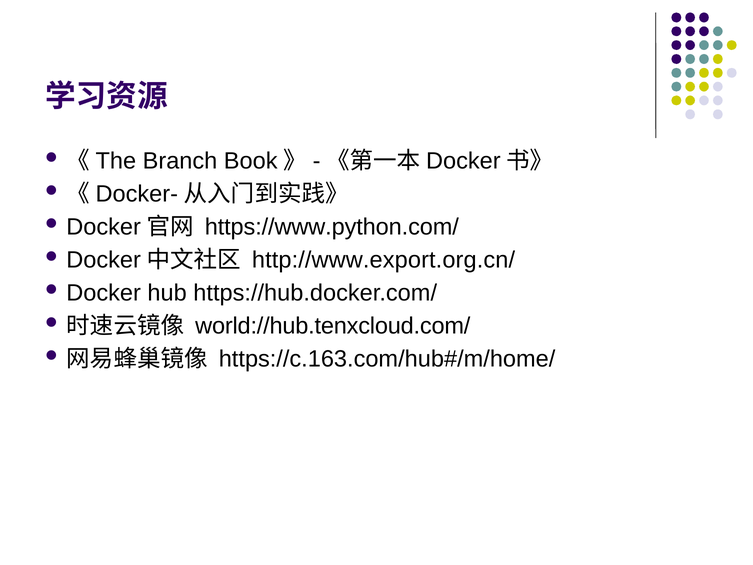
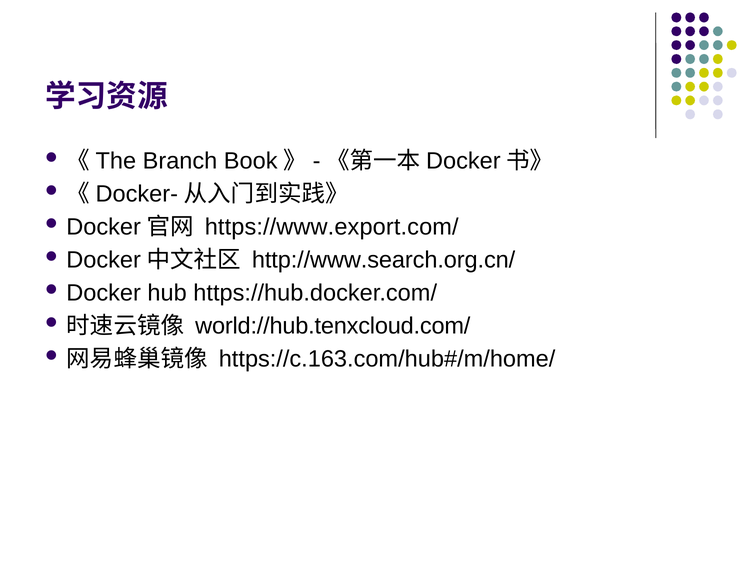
https://www.python.com/: https://www.python.com/ -> https://www.export.com/ (332, 227)
http://www.export.org.cn/: http://www.export.org.cn/ -> http://www.search.org.cn/ (384, 260)
